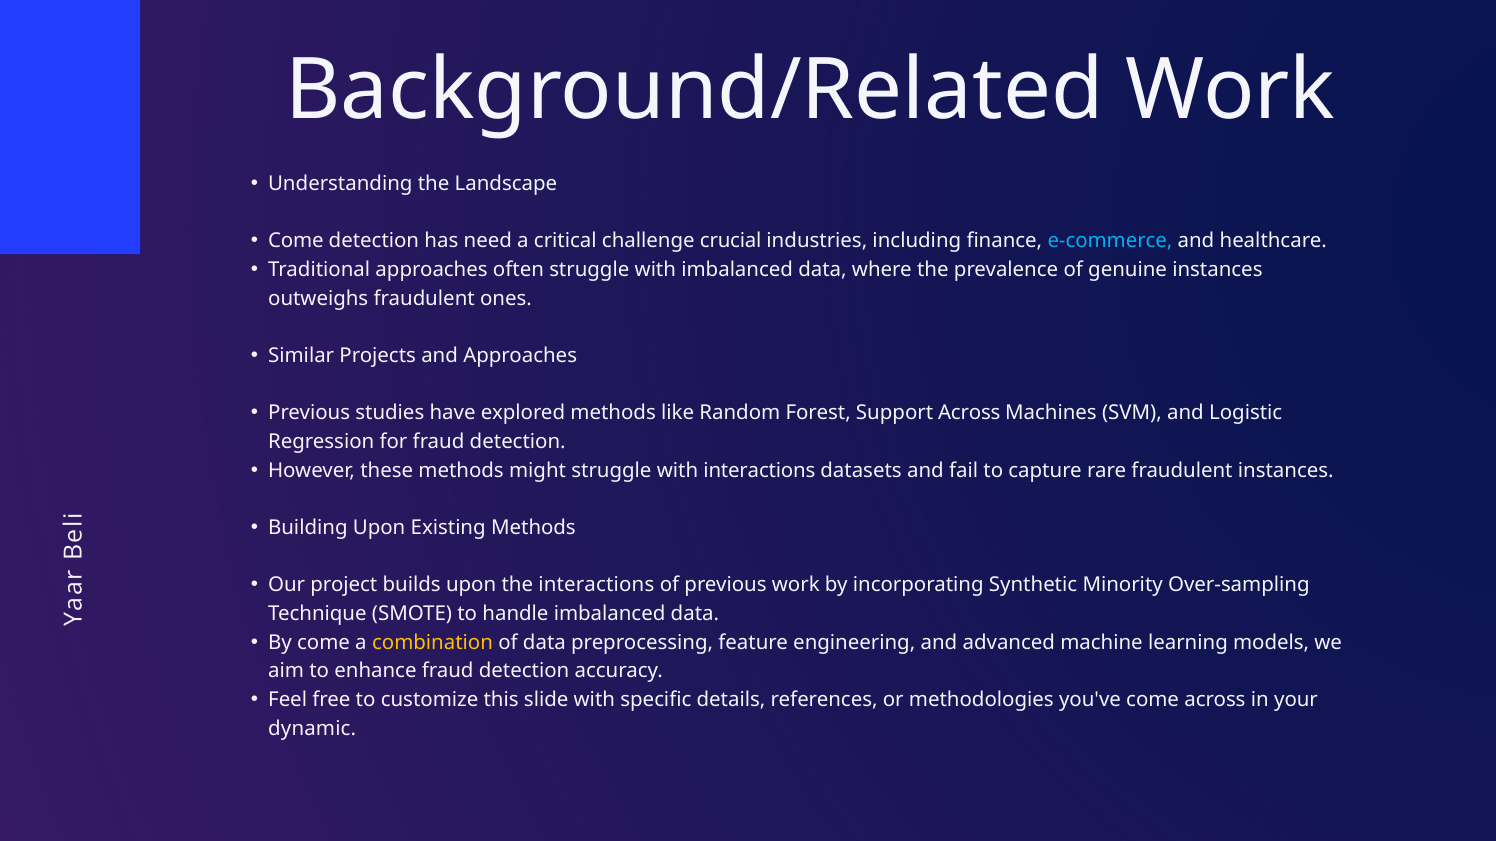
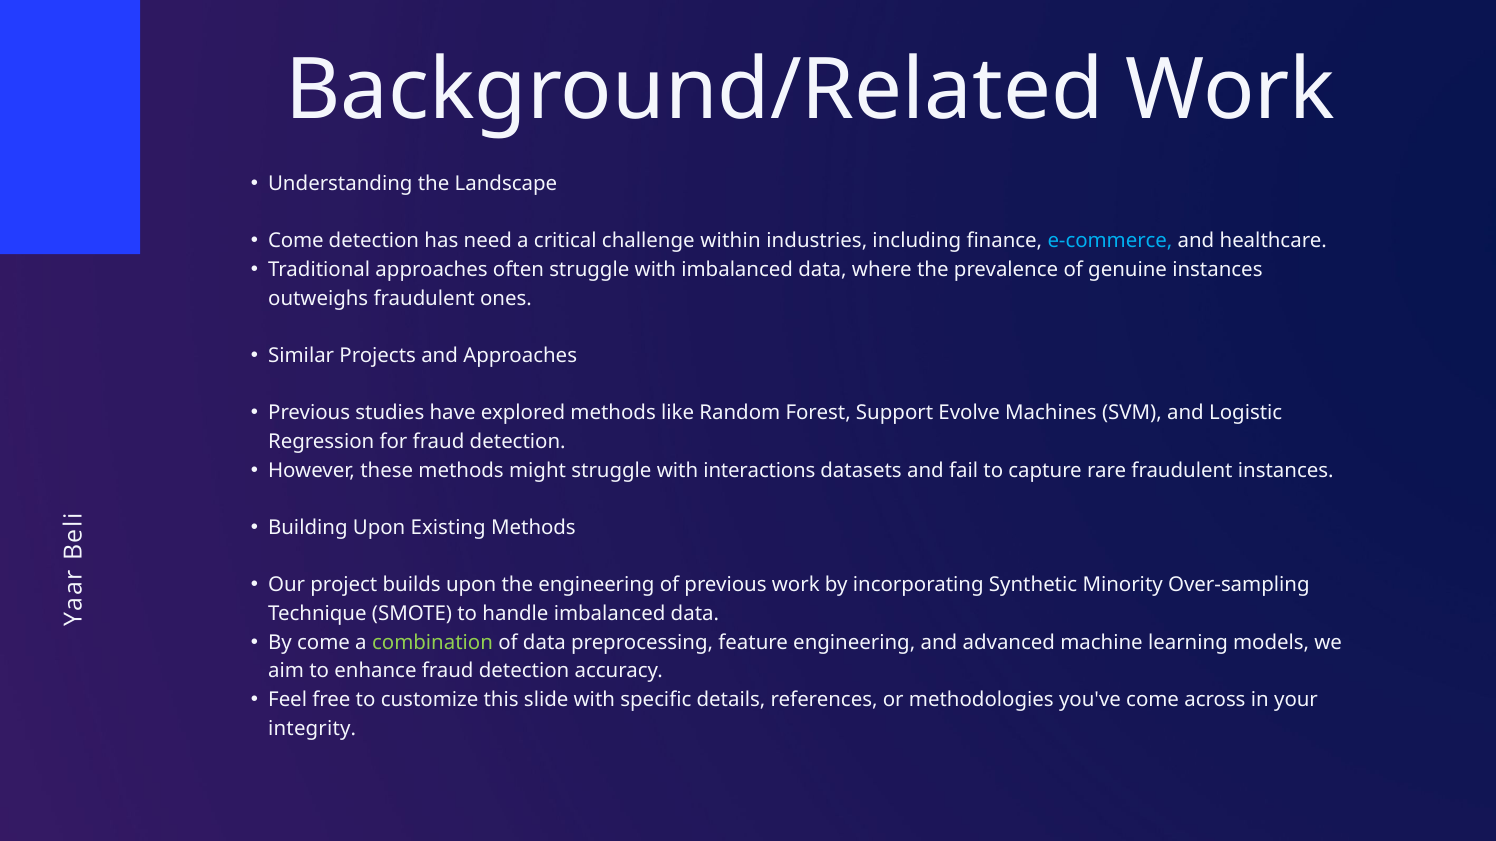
crucial: crucial -> within (730, 241)
Support Across: Across -> Evolve (969, 413)
the interactions: interactions -> engineering (596, 585)
combination colour: yellow -> light green (433, 643)
dynamic: dynamic -> integrity (312, 729)
